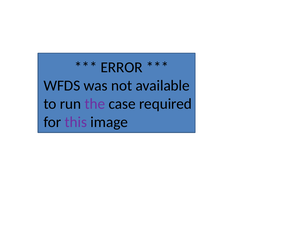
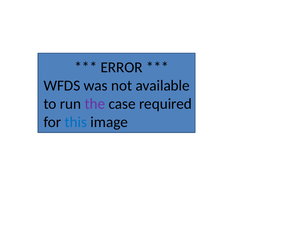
this colour: purple -> blue (76, 122)
